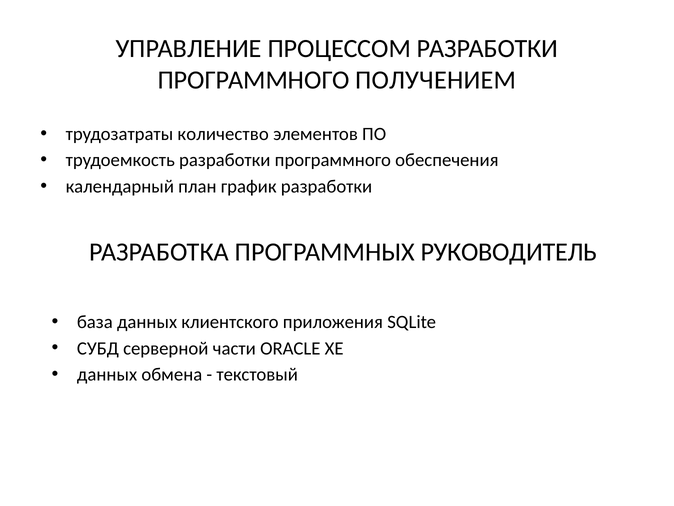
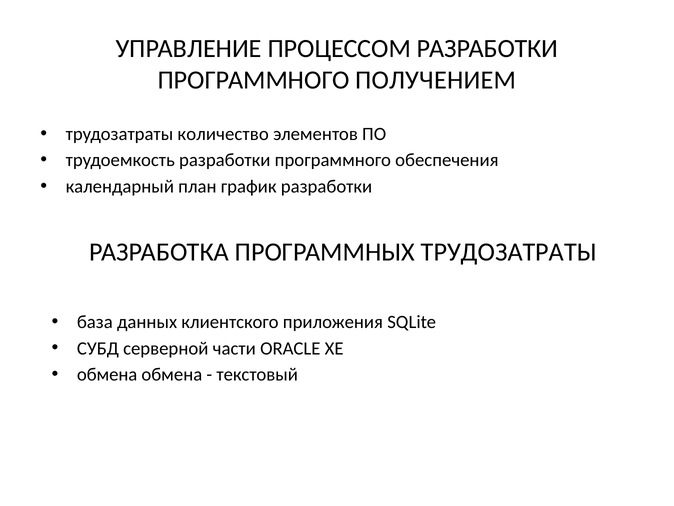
ПРОГРАММНЫХ РУКОВОДИТЕЛЬ: РУКОВОДИТЕЛЬ -> ТРУДОЗАТРАТЫ (509, 252)
данных: данных -> обмена (107, 374)
